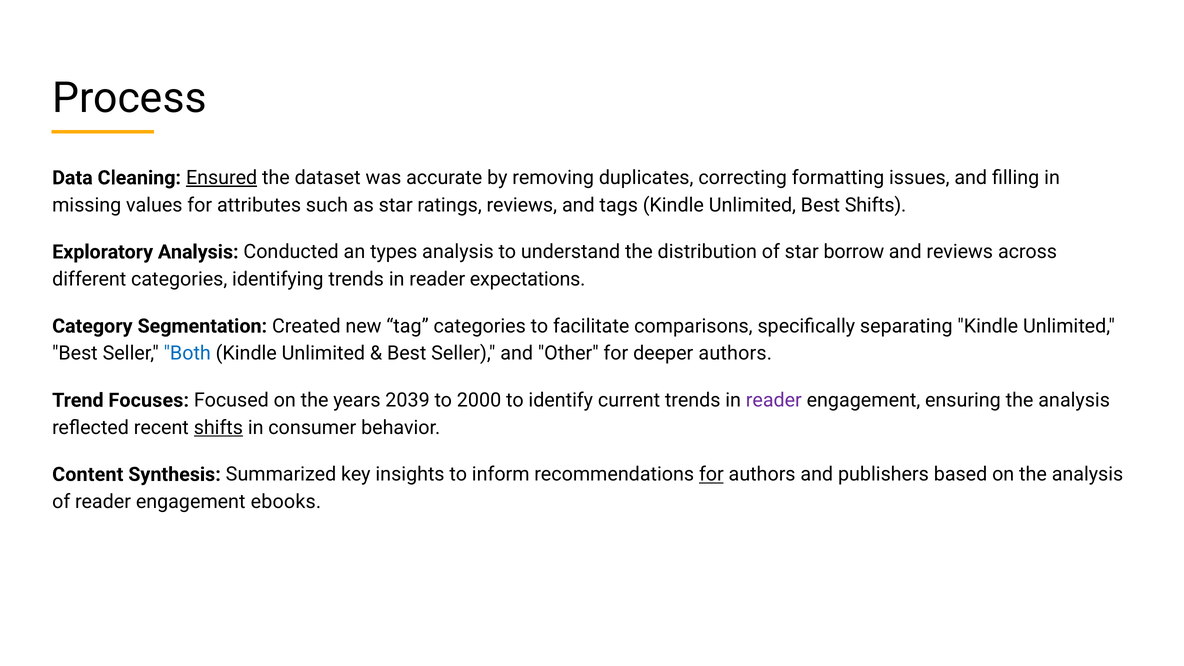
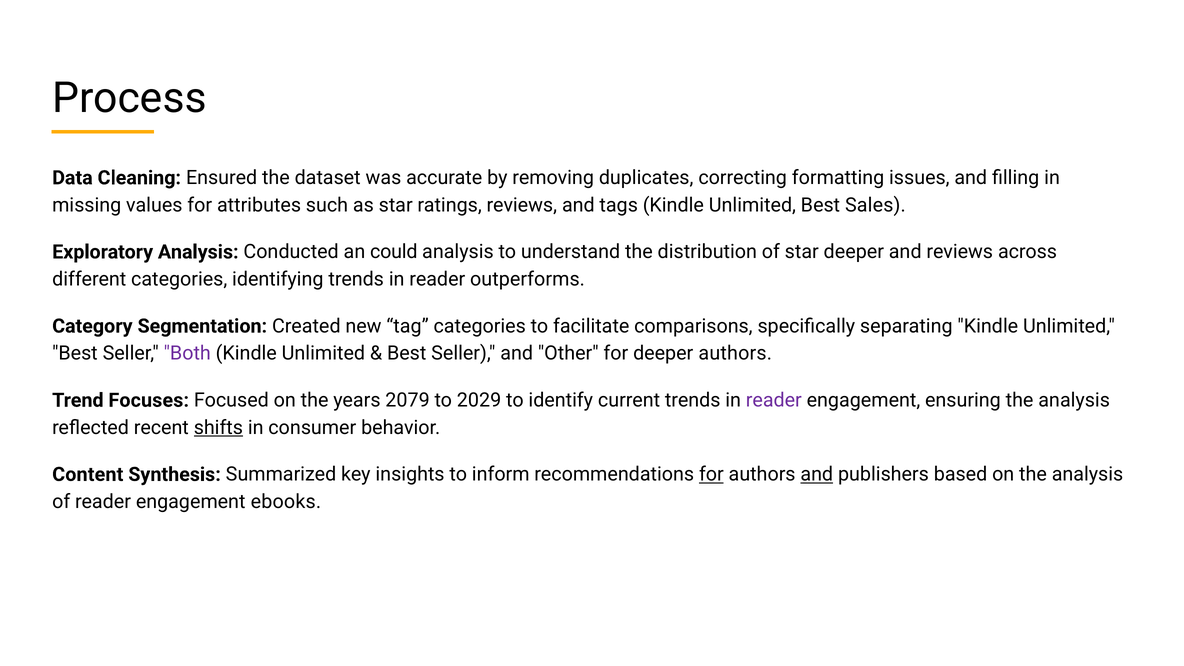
Ensured underline: present -> none (222, 178)
Best Shifts: Shifts -> Sales (875, 205)
types: types -> could (394, 252)
star borrow: borrow -> deeper (854, 252)
expectations: expectations -> outperforms (527, 279)
Both colour: blue -> purple (187, 353)
2039: 2039 -> 2079 (408, 400)
2000: 2000 -> 2029 (479, 400)
and underline: none -> present (817, 474)
